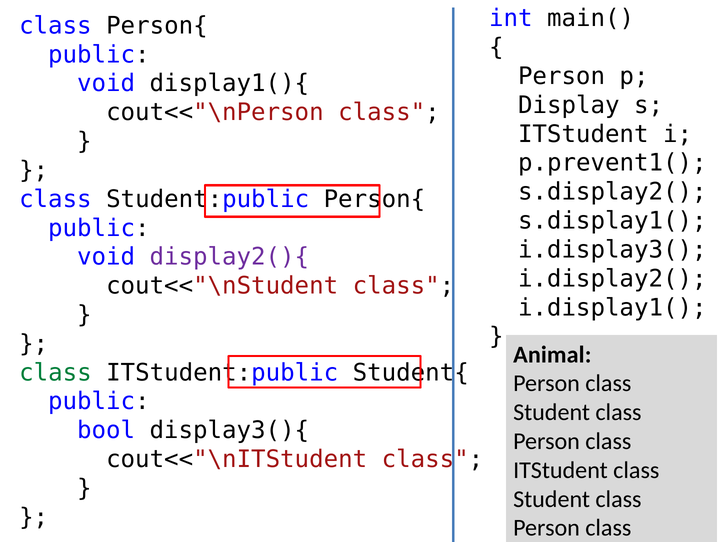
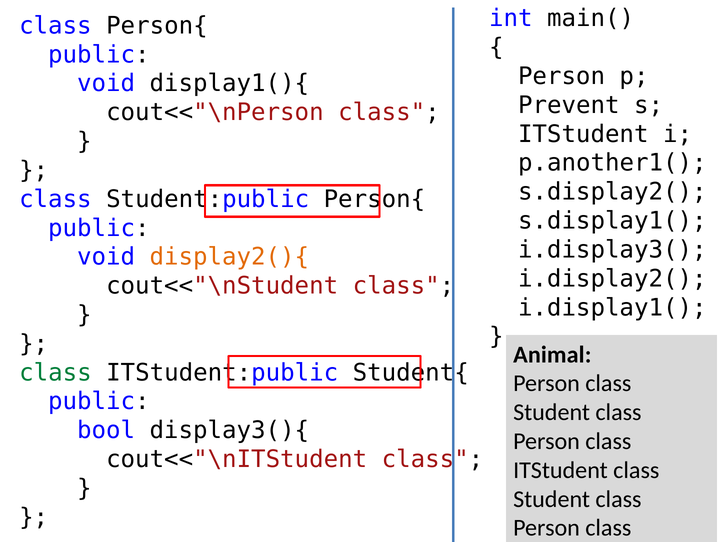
Display: Display -> Prevent (569, 105)
p.prevent1(: p.prevent1( -> p.another1( (612, 163)
display2(){ colour: purple -> orange (229, 257)
